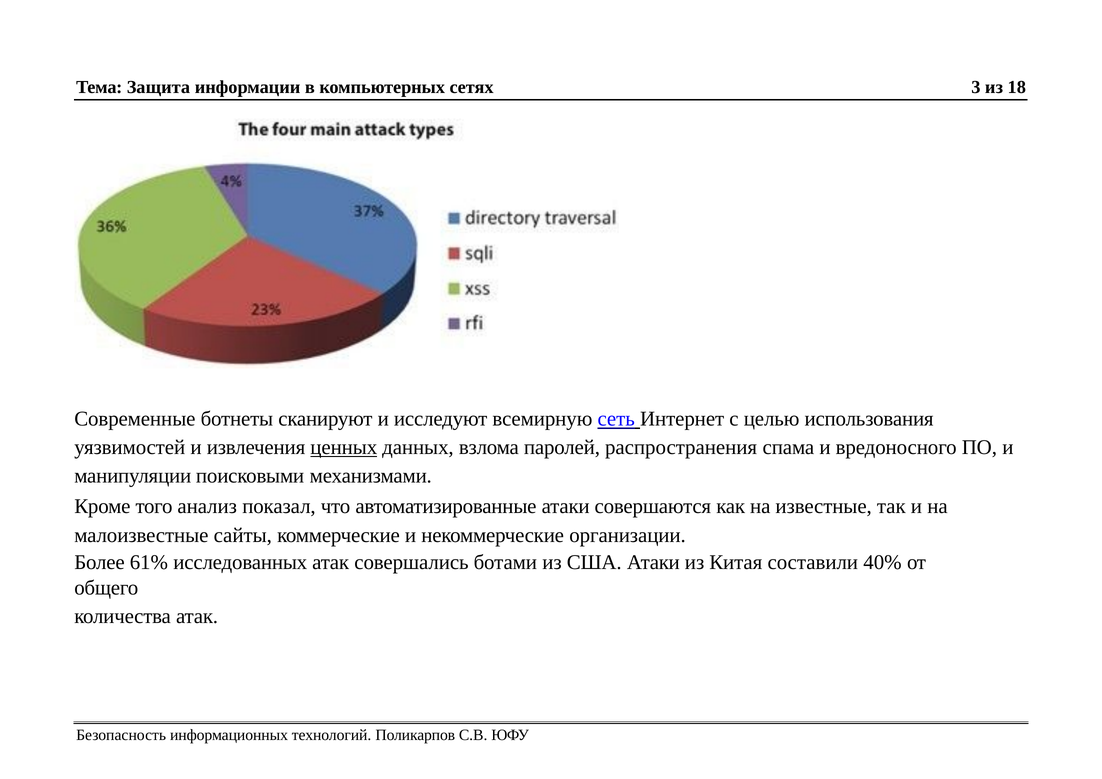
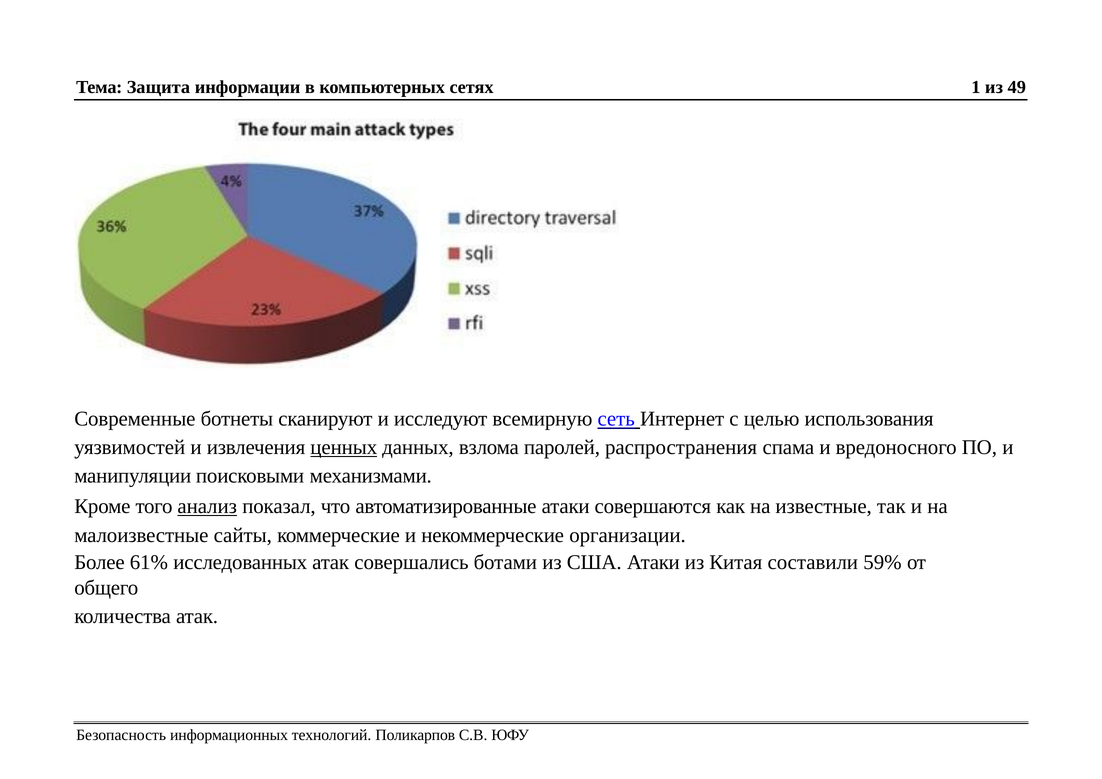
3: 3 -> 1 (976, 87)
18: 18 -> 49 (1017, 87)
анализ underline: none -> present (207, 507)
40%: 40% -> 59% (882, 563)
